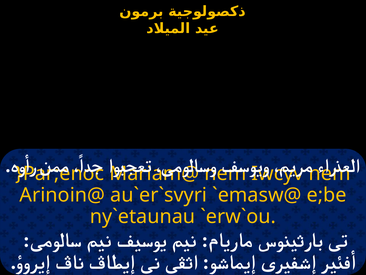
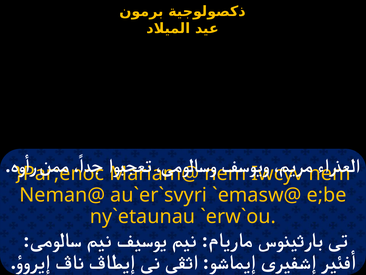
Arinoin@: Arinoin@ -> Neman@ (62, 195)
